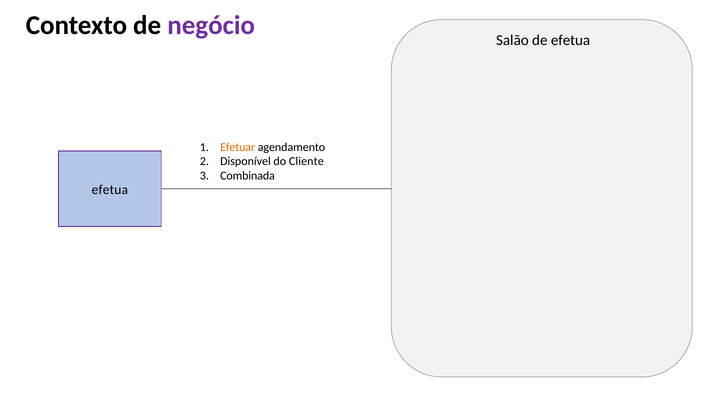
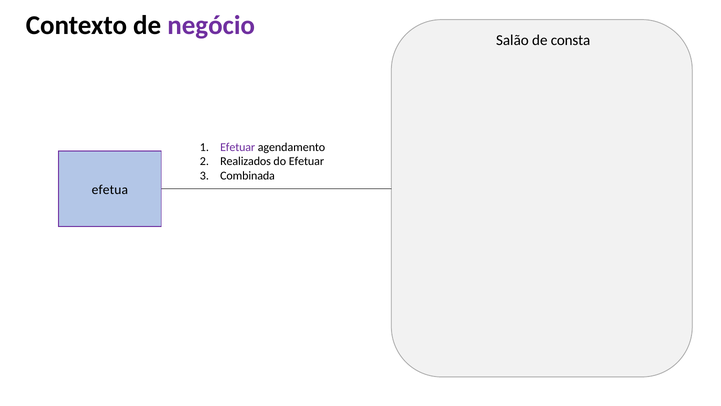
de efetua: efetua -> consta (571, 40)
Efetuar colour: orange -> purple (238, 147)
Disponível: Disponível -> Realizados (246, 161)
do Cliente: Cliente -> Efetuar (306, 161)
